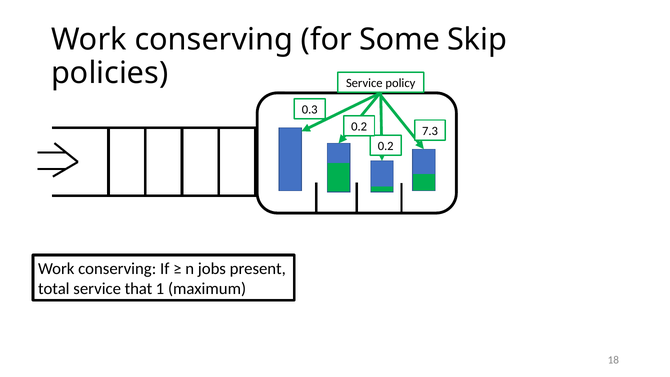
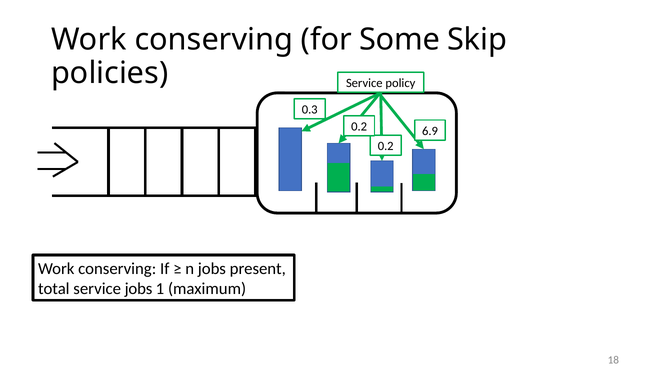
7.3: 7.3 -> 6.9 (430, 131)
service that: that -> jobs (138, 289)
